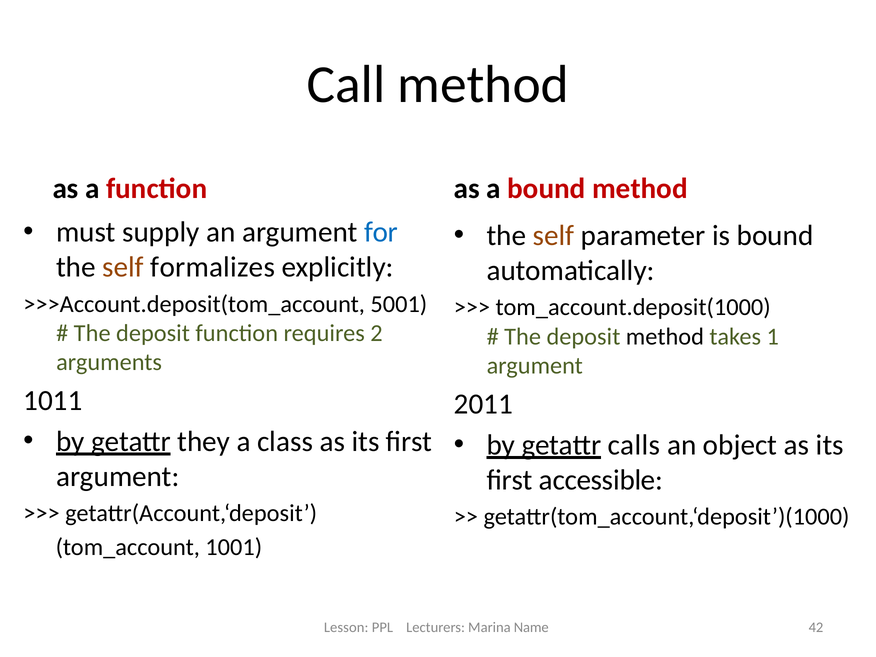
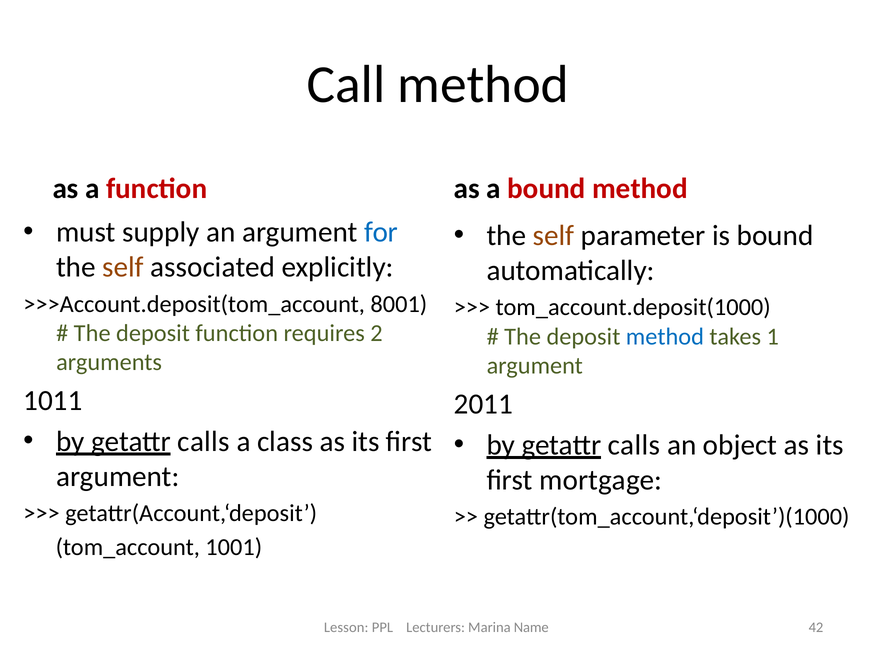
formalizes: formalizes -> associated (213, 267)
5001: 5001 -> 8001 (399, 304)
method colour: black -> blue (665, 337)
they: they -> calls (204, 442)
accessible: accessible -> mortgage (601, 480)
